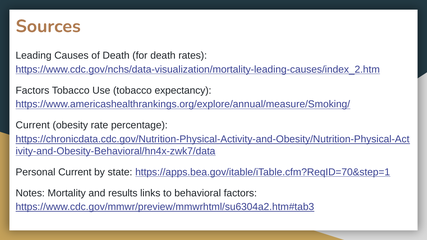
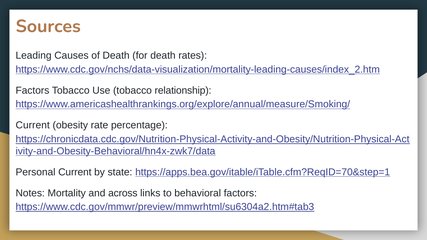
expectancy: expectancy -> relationship (183, 91)
results: results -> across (123, 193)
